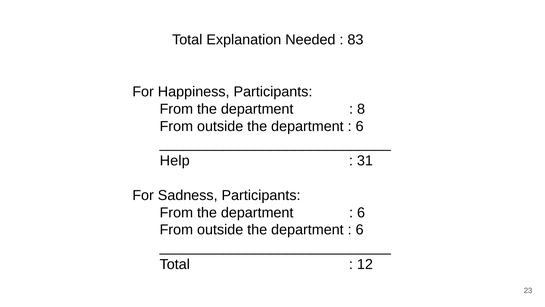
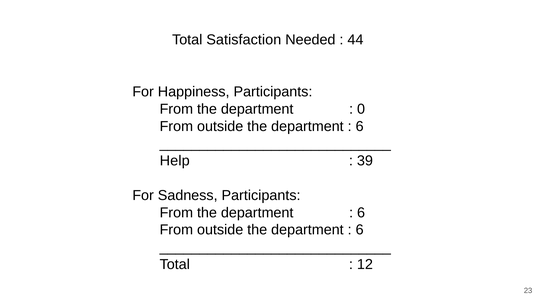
Explanation: Explanation -> Satisfaction (244, 40)
83: 83 -> 44 (355, 40)
8: 8 -> 0 (361, 109)
31: 31 -> 39 (365, 161)
